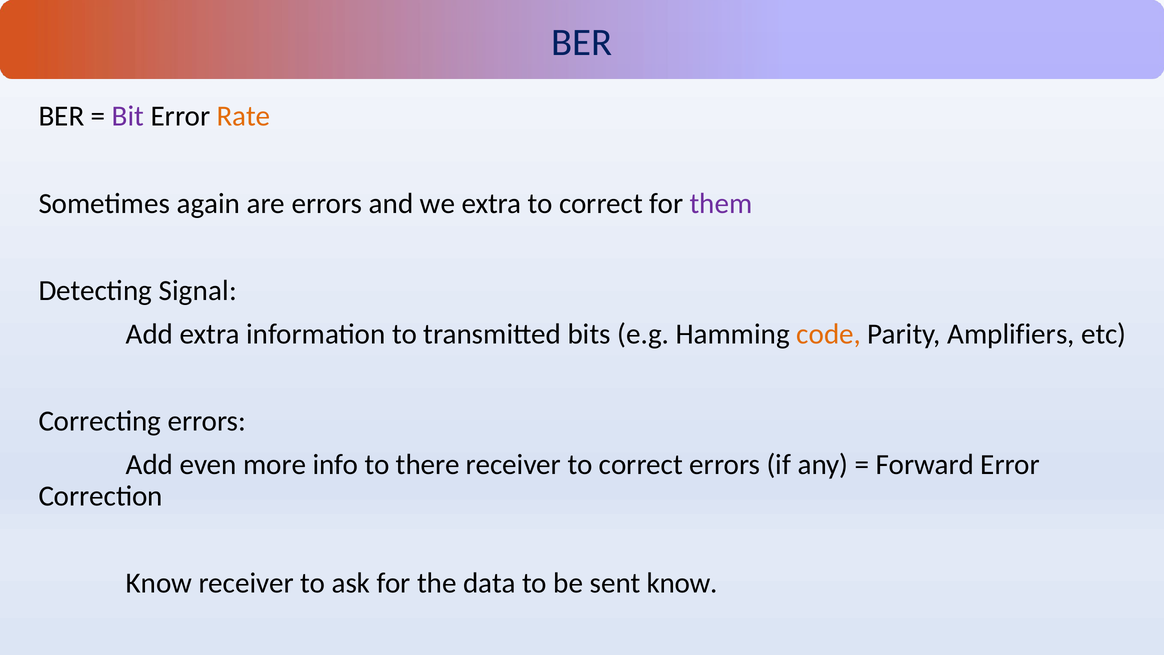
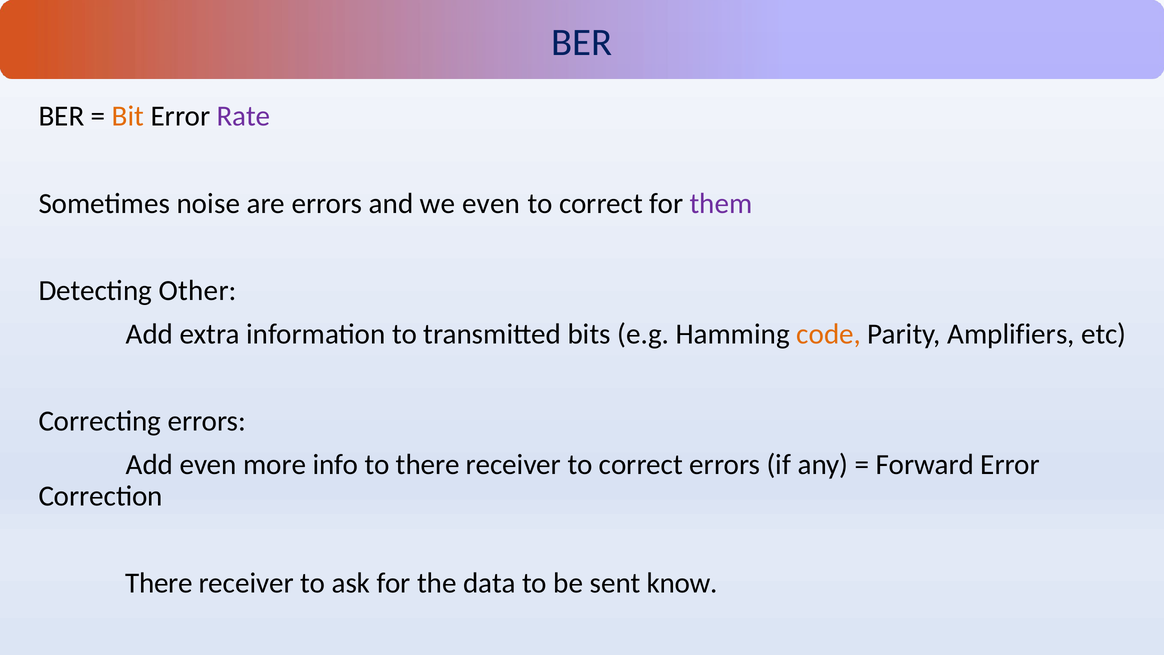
Bit colour: purple -> orange (128, 116)
Rate colour: orange -> purple (244, 116)
again: again -> noise (208, 203)
we extra: extra -> even (491, 203)
Signal: Signal -> Other (198, 290)
Know: Know -> There (159, 583)
